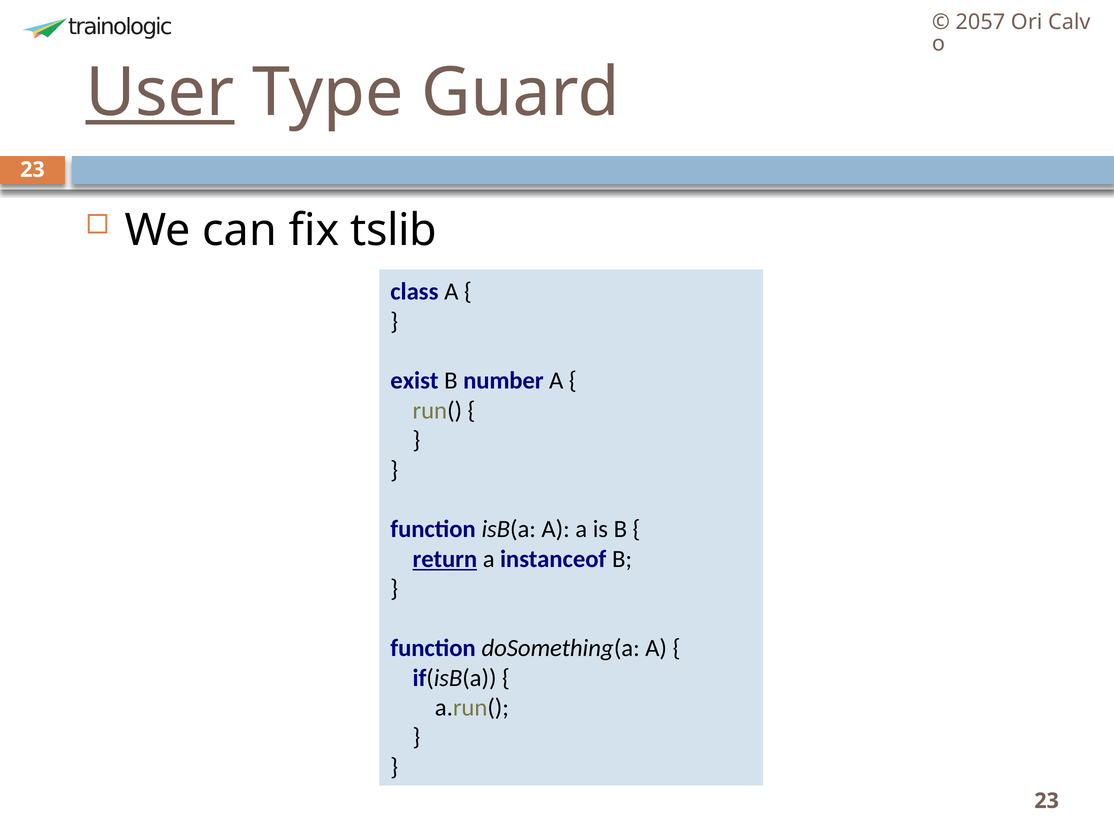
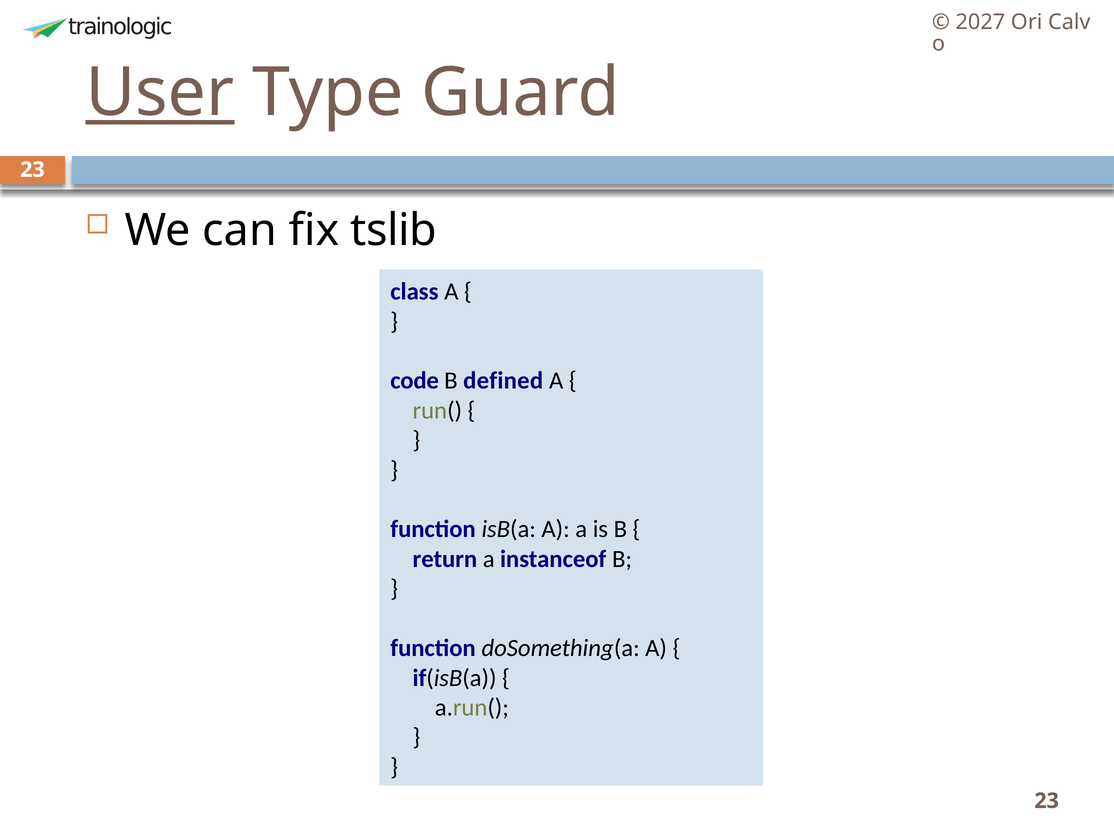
2057: 2057 -> 2027 (980, 22)
exist: exist -> code (415, 381)
number: number -> defined (503, 381)
return underline: present -> none (445, 559)
